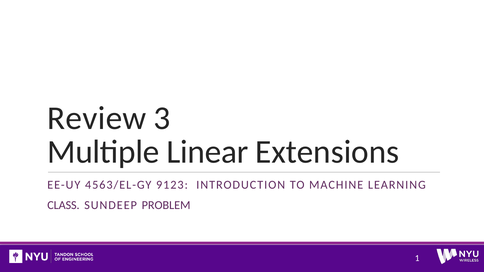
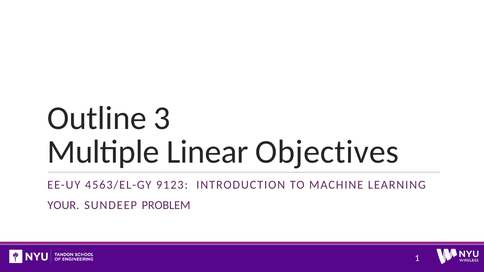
Review: Review -> Outline (97, 118)
Extensions: Extensions -> Objectives (327, 152)
CLASS: CLASS -> YOUR (63, 205)
